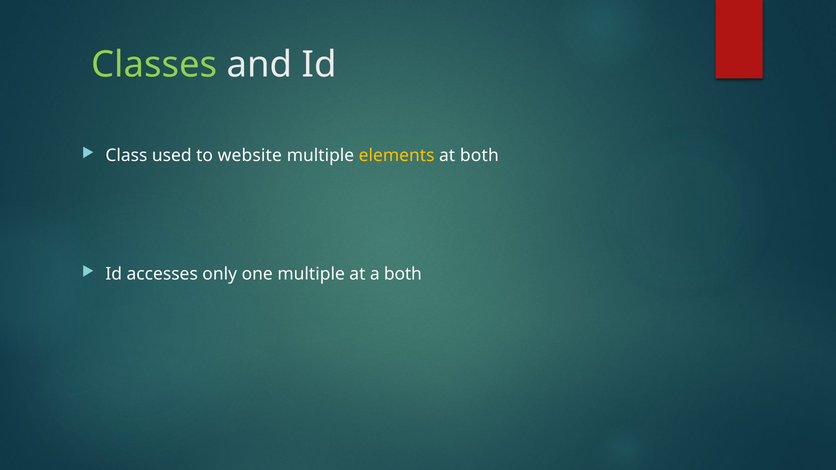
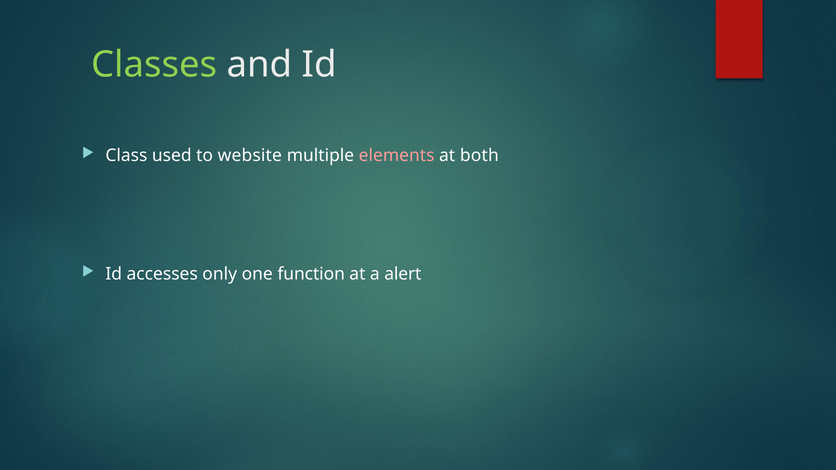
elements colour: yellow -> pink (397, 156)
one multiple: multiple -> function (311, 274)
a both: both -> alert (403, 274)
